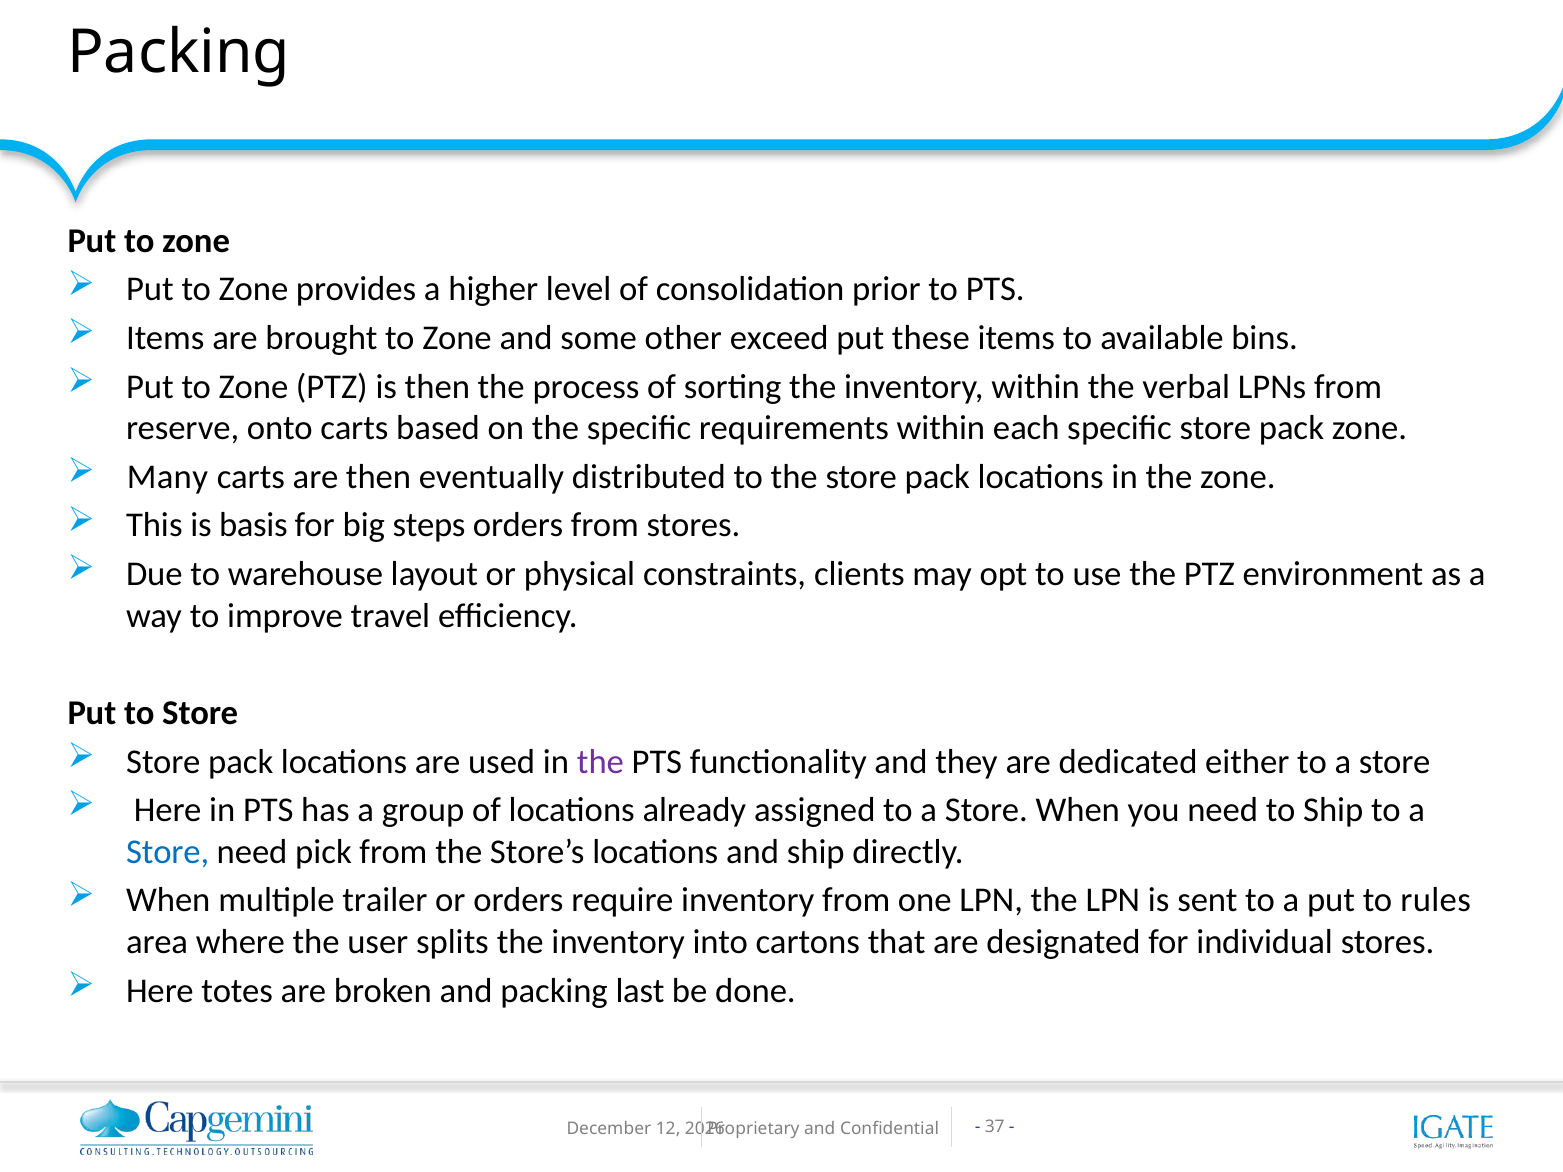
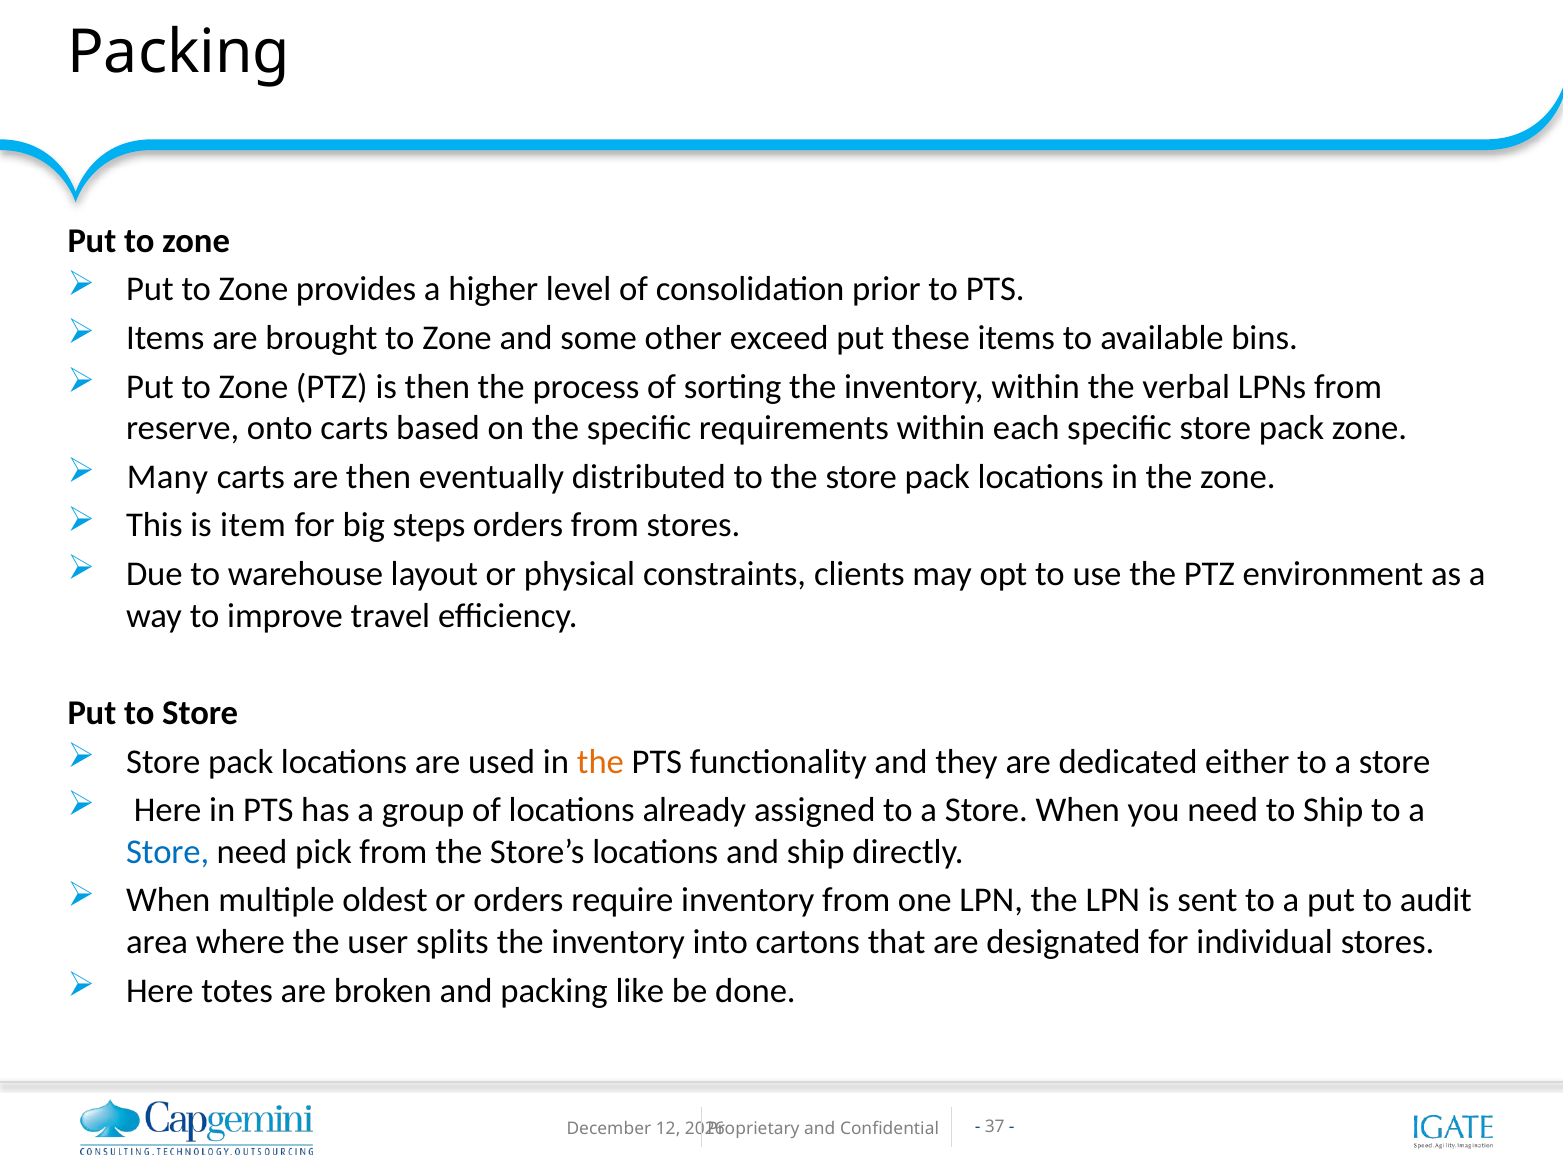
basis: basis -> item (253, 526)
the colour: purple -> orange (600, 762)
trailer: trailer -> oldest (385, 901)
rules: rules -> audit (1436, 901)
last: last -> like (640, 991)
